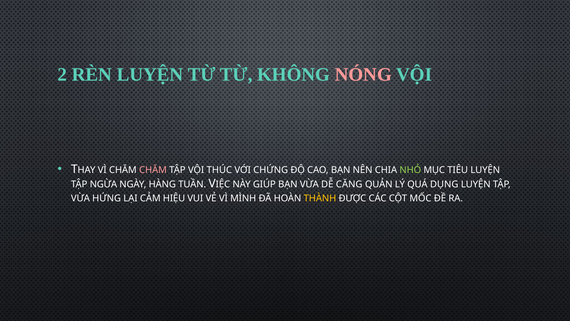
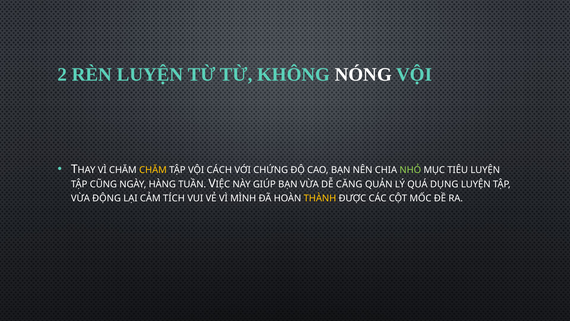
NÓNG colour: pink -> white (363, 74)
CHĂM colour: pink -> yellow (153, 170)
THÚC: THÚC -> CÁCH (219, 170)
NGỪA: NGỪA -> CŨNG (103, 184)
HỨNG: HỨNG -> ĐỘNG (107, 198)
HIỆU: HIỆU -> TÍCH (174, 198)
